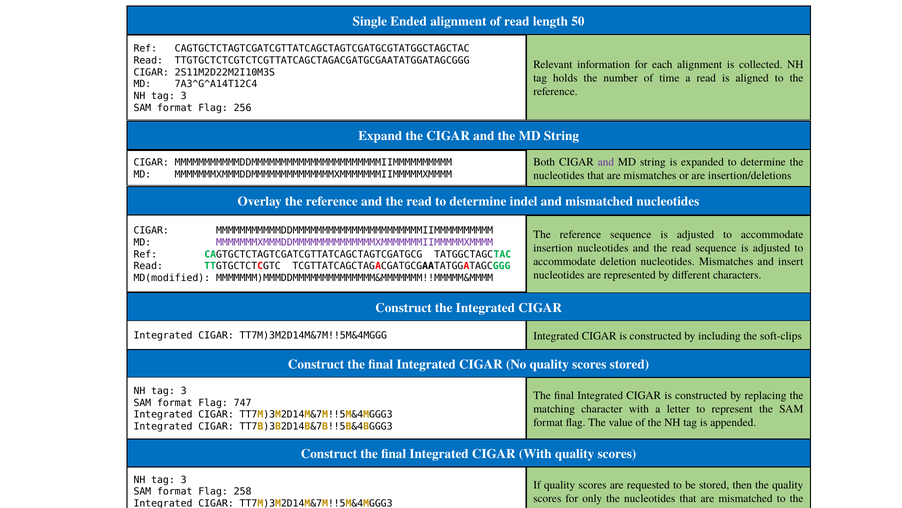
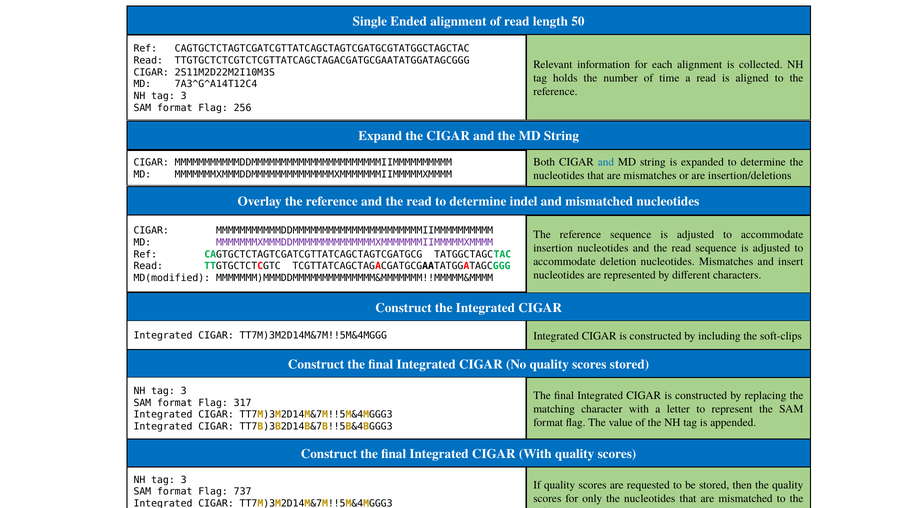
and colour: purple -> blue (606, 162)
747: 747 -> 317 (243, 402)
258: 258 -> 737 (243, 491)
